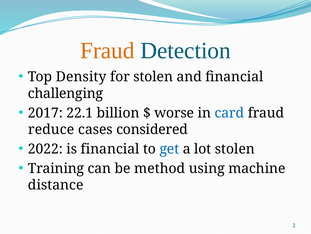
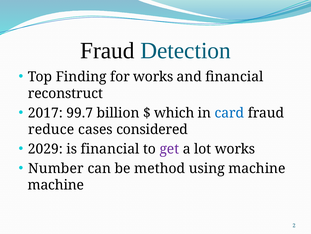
Fraud colour: orange -> black (107, 50)
Density: Density -> Finding (81, 77)
for stolen: stolen -> works (153, 77)
challenging: challenging -> reconstruct (65, 93)
22.1: 22.1 -> 99.7 (80, 113)
worse: worse -> which (174, 113)
2022: 2022 -> 2029 (45, 149)
get colour: blue -> purple (169, 149)
lot stolen: stolen -> works (235, 149)
Training: Training -> Number (56, 168)
distance: distance -> machine (56, 185)
